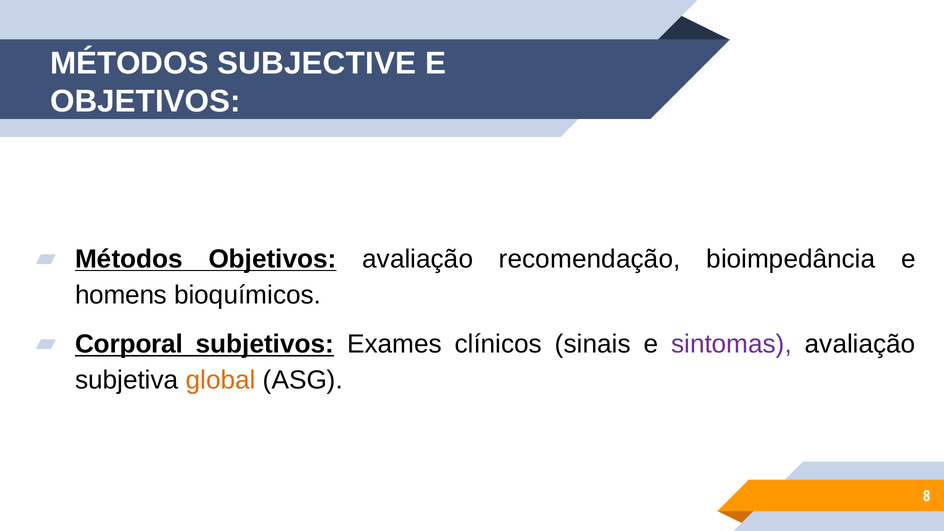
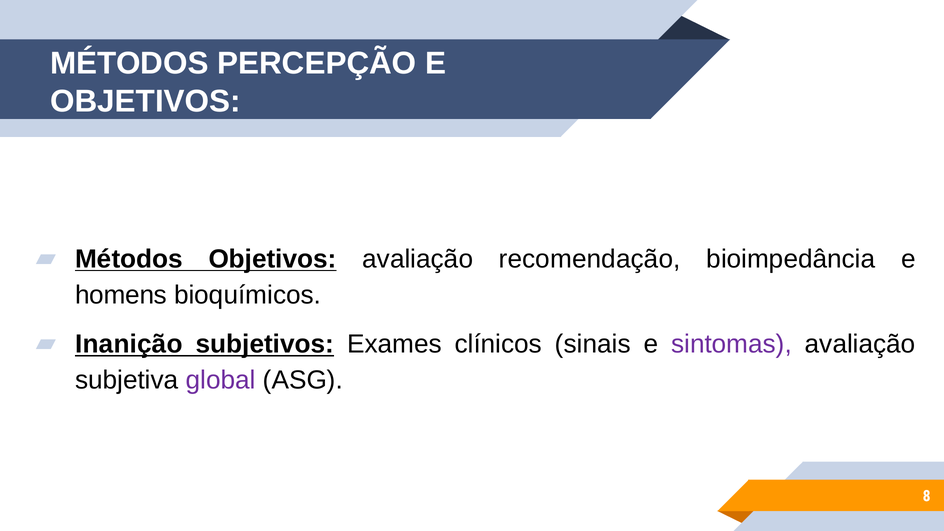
SUBJECTIVE: SUBJECTIVE -> PERCEPÇÃO (317, 63)
Corporal: Corporal -> Inanição (129, 344)
global colour: orange -> purple (221, 380)
